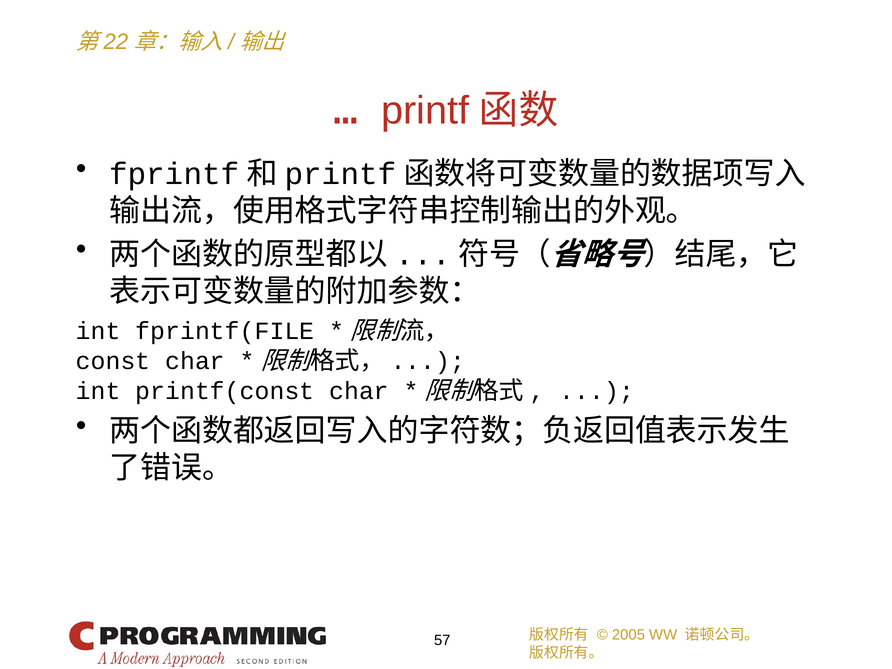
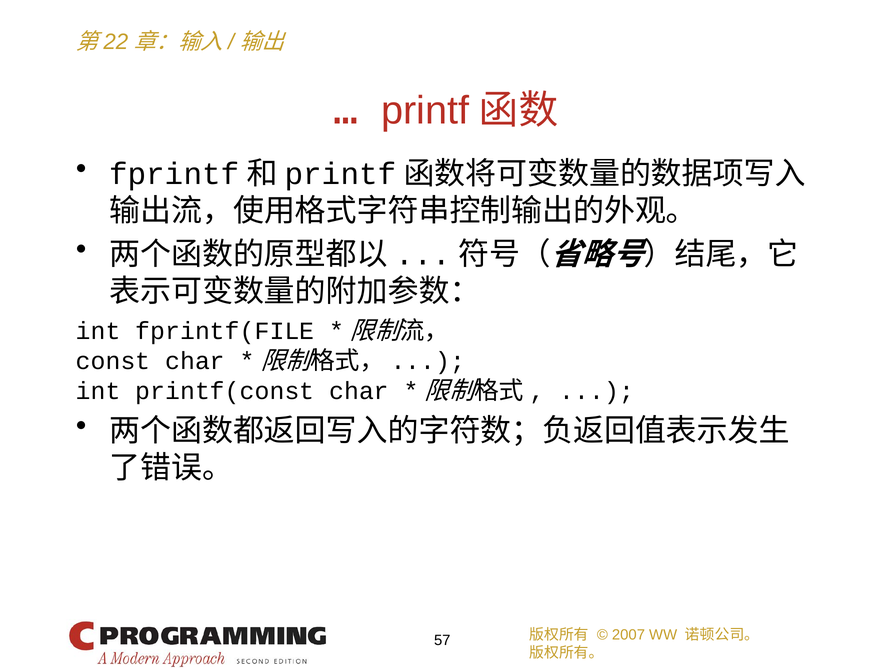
2005: 2005 -> 2007 (628, 635)
